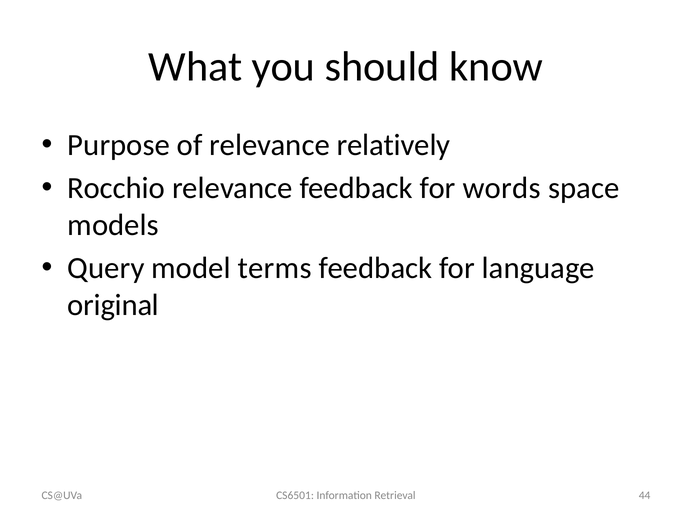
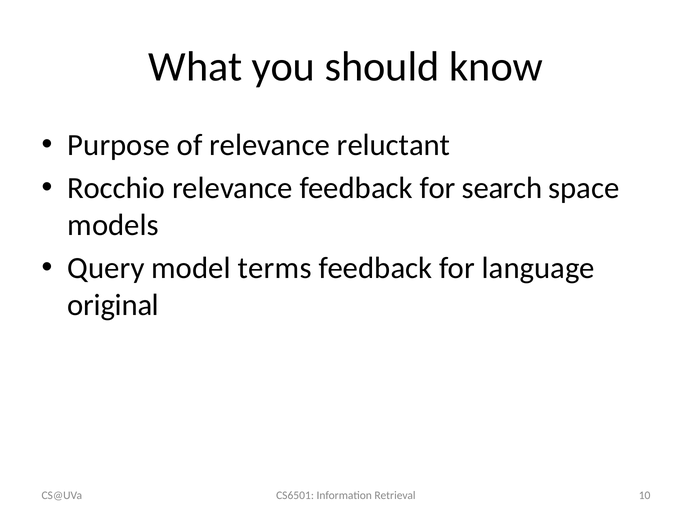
relatively: relatively -> reluctant (394, 145)
words: words -> search (502, 188)
44: 44 -> 10 (645, 496)
